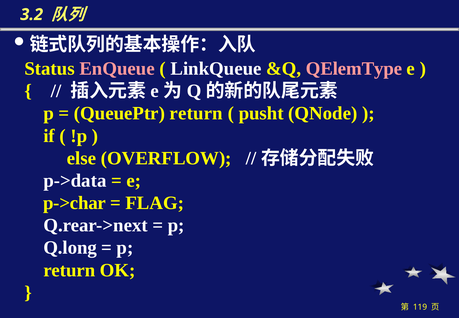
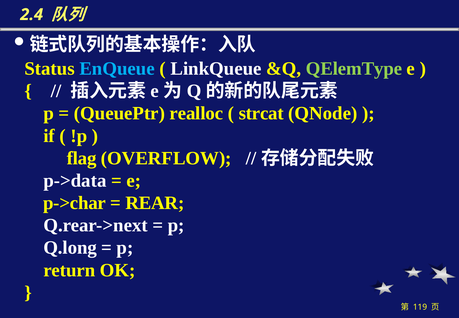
3.2: 3.2 -> 2.4 (32, 15)
EnQueue colour: pink -> light blue (117, 69)
QElemType colour: pink -> light green (354, 69)
QueuePtr return: return -> realloc (196, 113)
pusht: pusht -> strcat (261, 113)
else: else -> flag (82, 158)
FLAG: FLAG -> REAR (155, 203)
